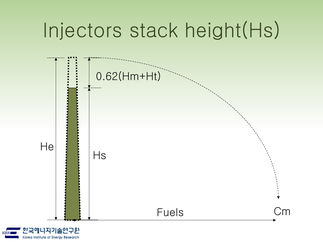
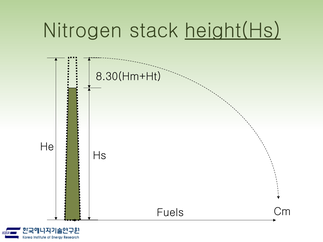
Injectors: Injectors -> Nitrogen (83, 31)
height(Hs underline: none -> present (233, 31)
0.62(Hm+Ht: 0.62(Hm+Ht -> 8.30(Hm+Ht (128, 77)
